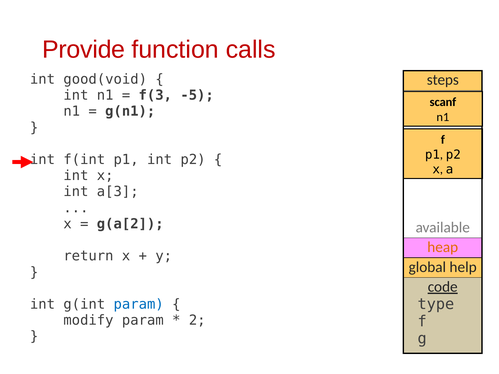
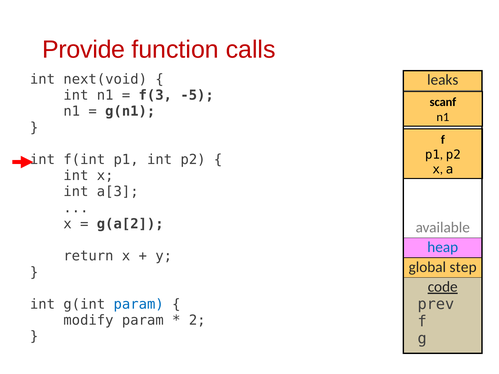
good(void: good(void -> next(void (105, 79)
steps: steps -> leaks (443, 80)
heap colour: orange -> blue (443, 247)
help: help -> step (463, 267)
type: type -> prev (436, 304)
